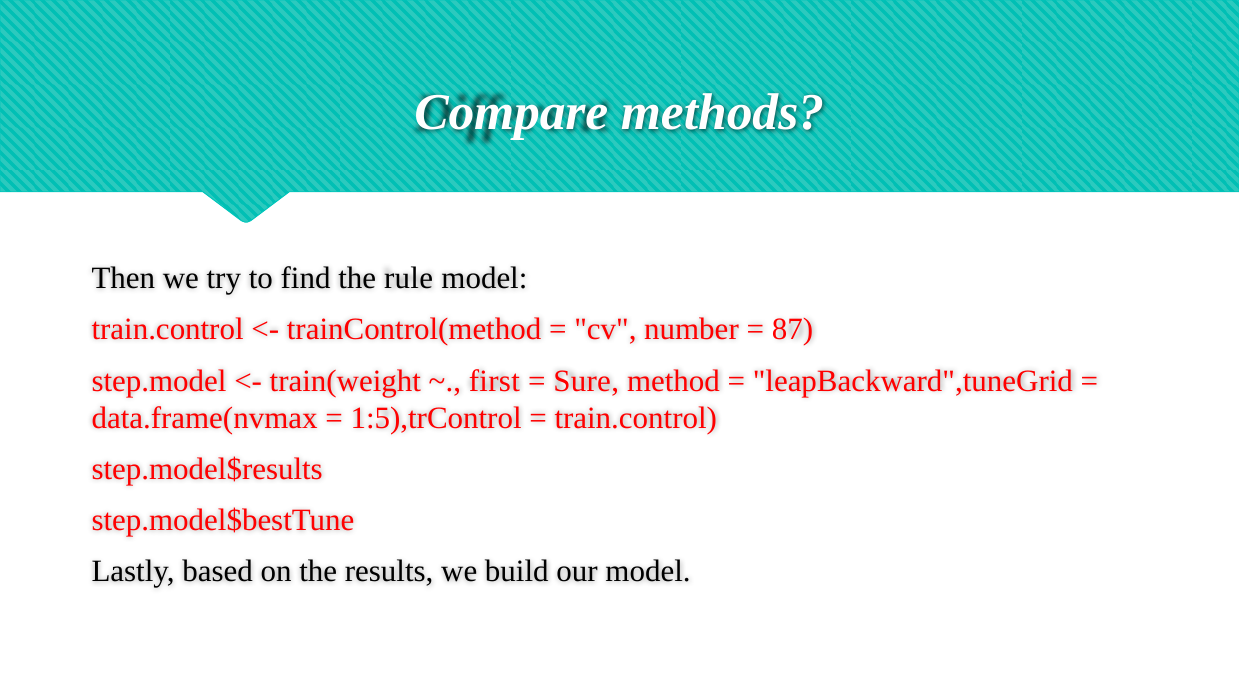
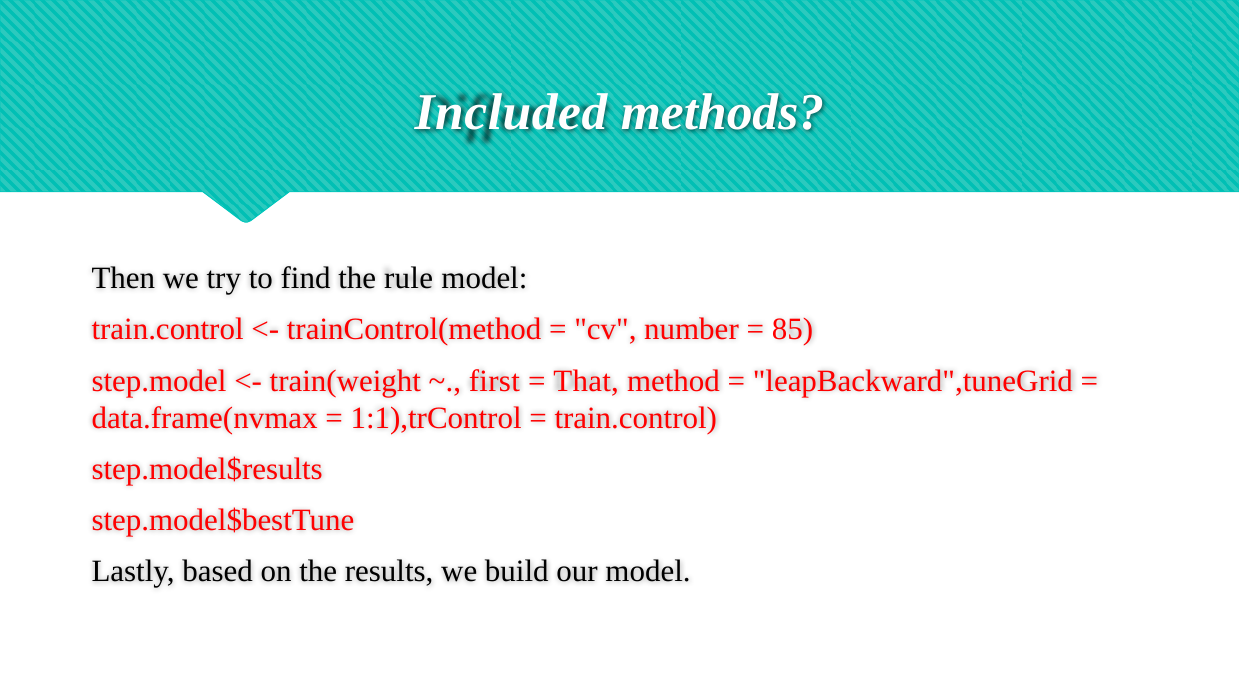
Compare: Compare -> Included (511, 112)
87: 87 -> 85 (792, 330)
Sure: Sure -> That (586, 381)
1:5),trControl: 1:5),trControl -> 1:1),trControl (436, 418)
